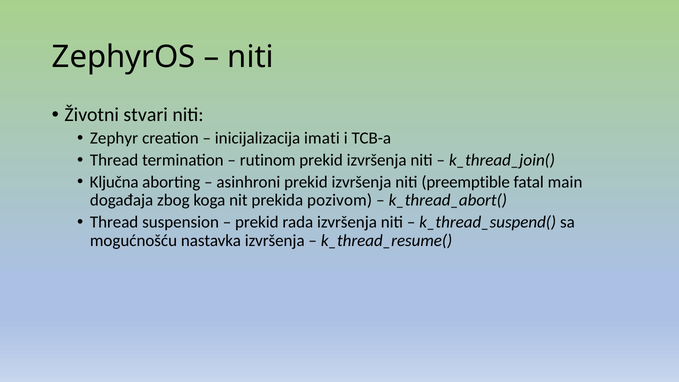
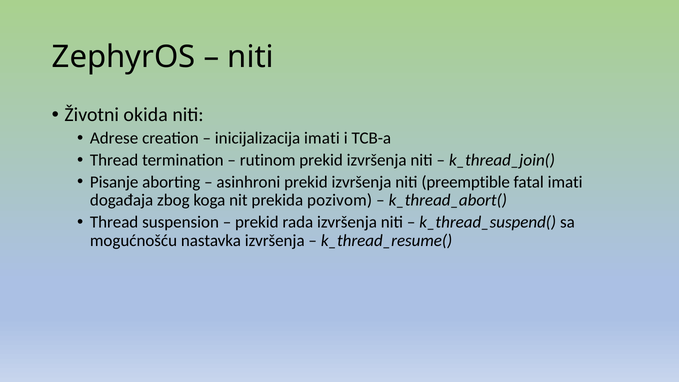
stvari: stvari -> okida (146, 115)
Zephyr: Zephyr -> Adrese (114, 138)
Ključna: Ključna -> Pisanje (114, 182)
fatal main: main -> imati (565, 182)
